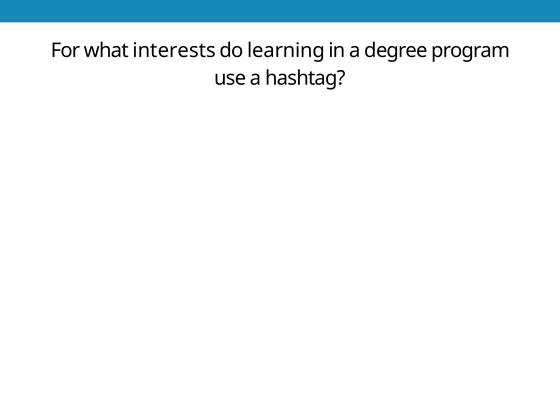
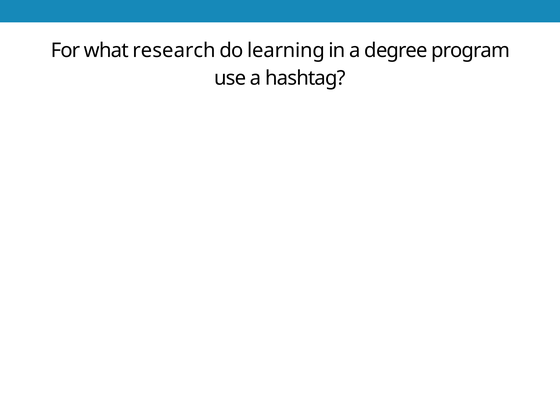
interests: interests -> research (174, 50)
